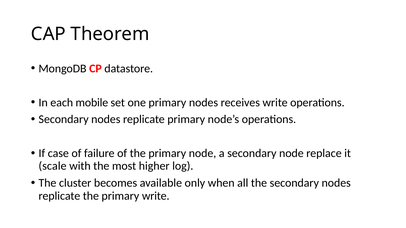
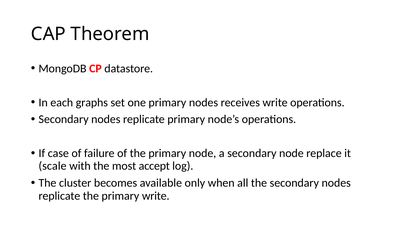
mobile: mobile -> graphs (92, 103)
higher: higher -> accept (154, 166)
